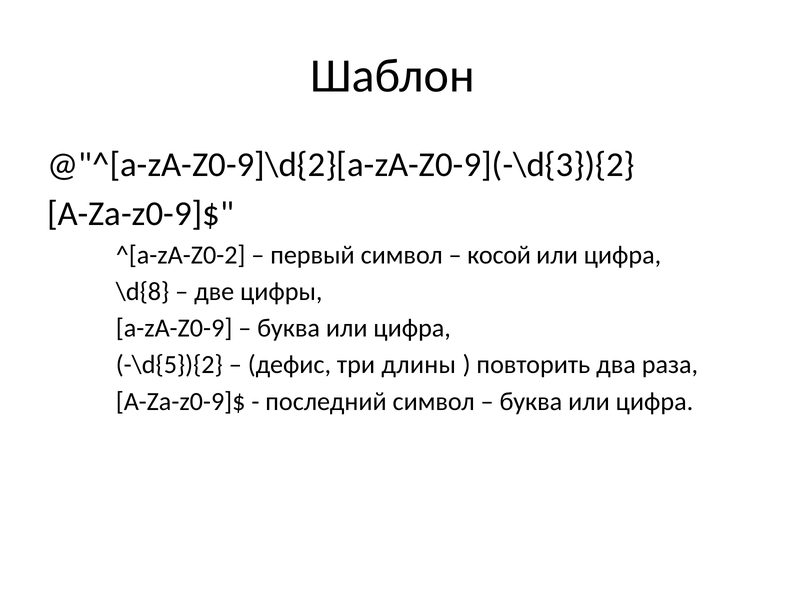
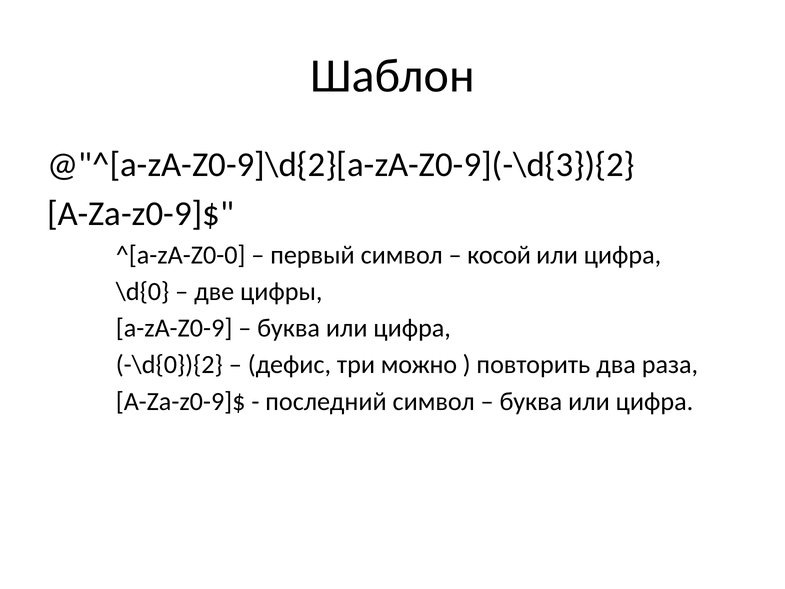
^[a-zA-Z0-2: ^[a-zA-Z0-2 -> ^[a-zA-Z0-0 (181, 255)
\d{8: \d{8 -> \d{0 (143, 291)
-\d{5}){2: -\d{5}){2 -> -\d{0}){2 (169, 365)
длины: длины -> можно (419, 365)
